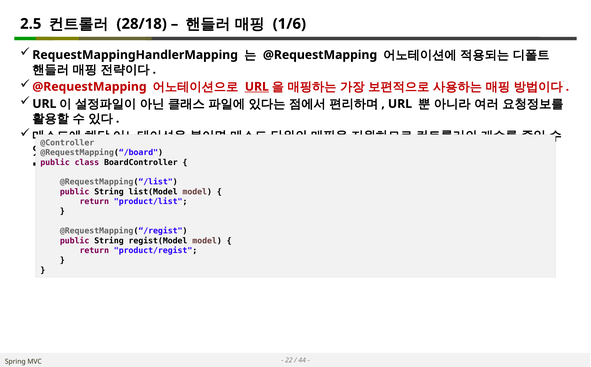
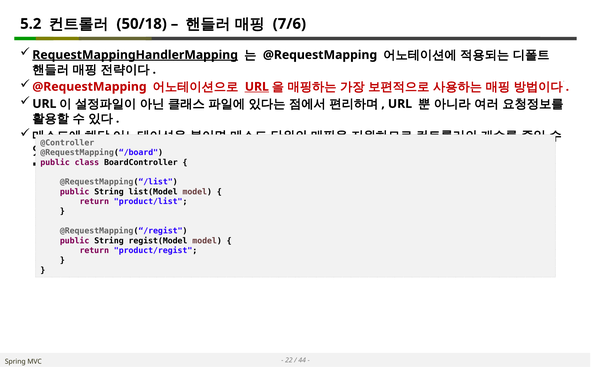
2.5: 2.5 -> 5.2 (31, 24)
28/18: 28/18 -> 50/18 (142, 24)
1/6: 1/6 -> 7/6 (289, 24)
RequestMappingHandlerMapping underline: none -> present (135, 55)
